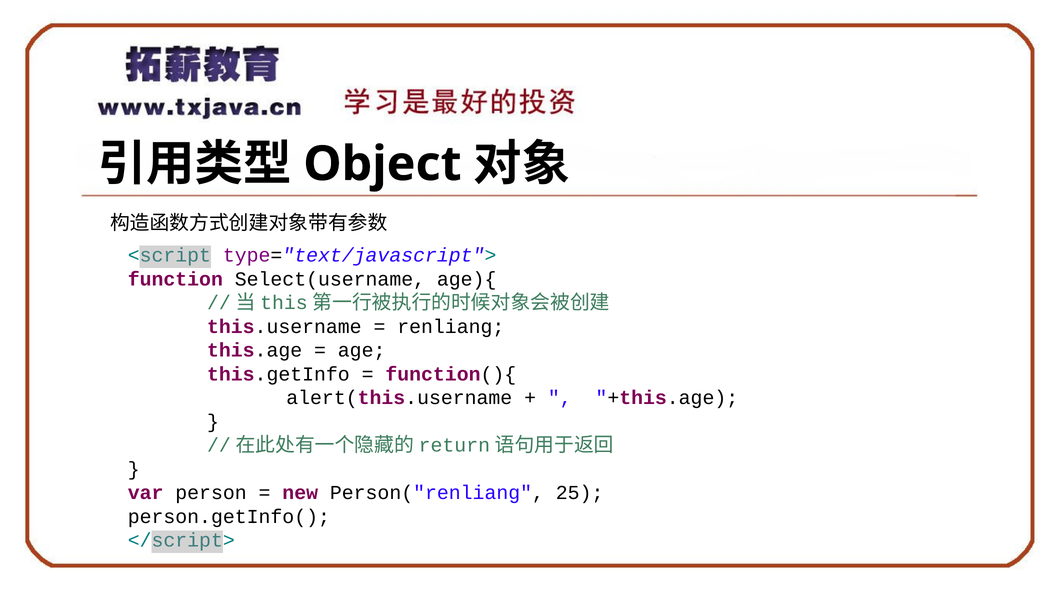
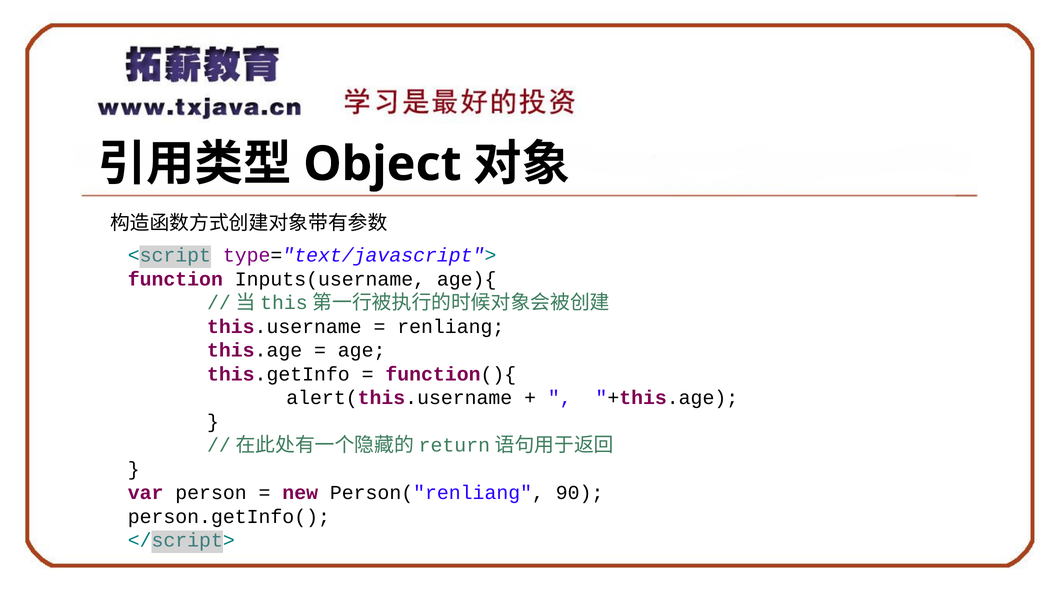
Select(username: Select(username -> Inputs(username (330, 279)
25: 25 -> 90 (580, 493)
